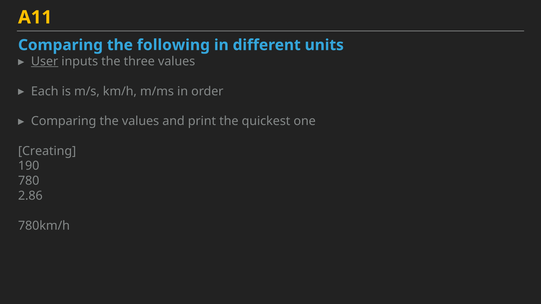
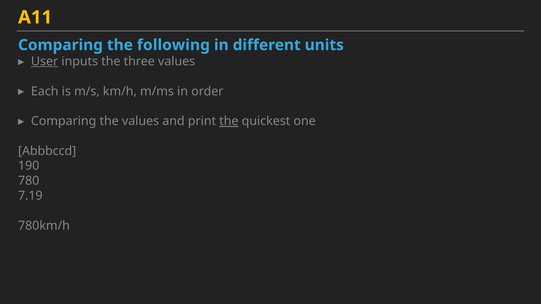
the underline: none -> present (229, 121)
Creating: Creating -> Abbbccd (47, 151)
2.86: 2.86 -> 7.19 (30, 196)
